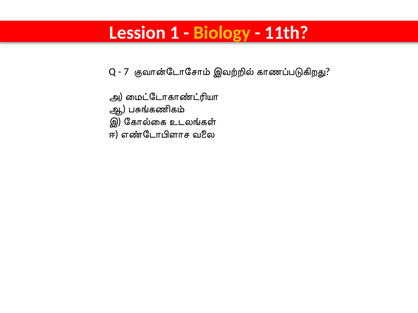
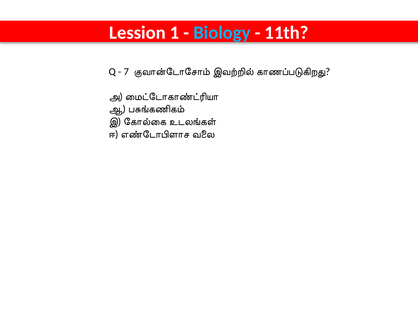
Biology colour: yellow -> light blue (222, 33)
